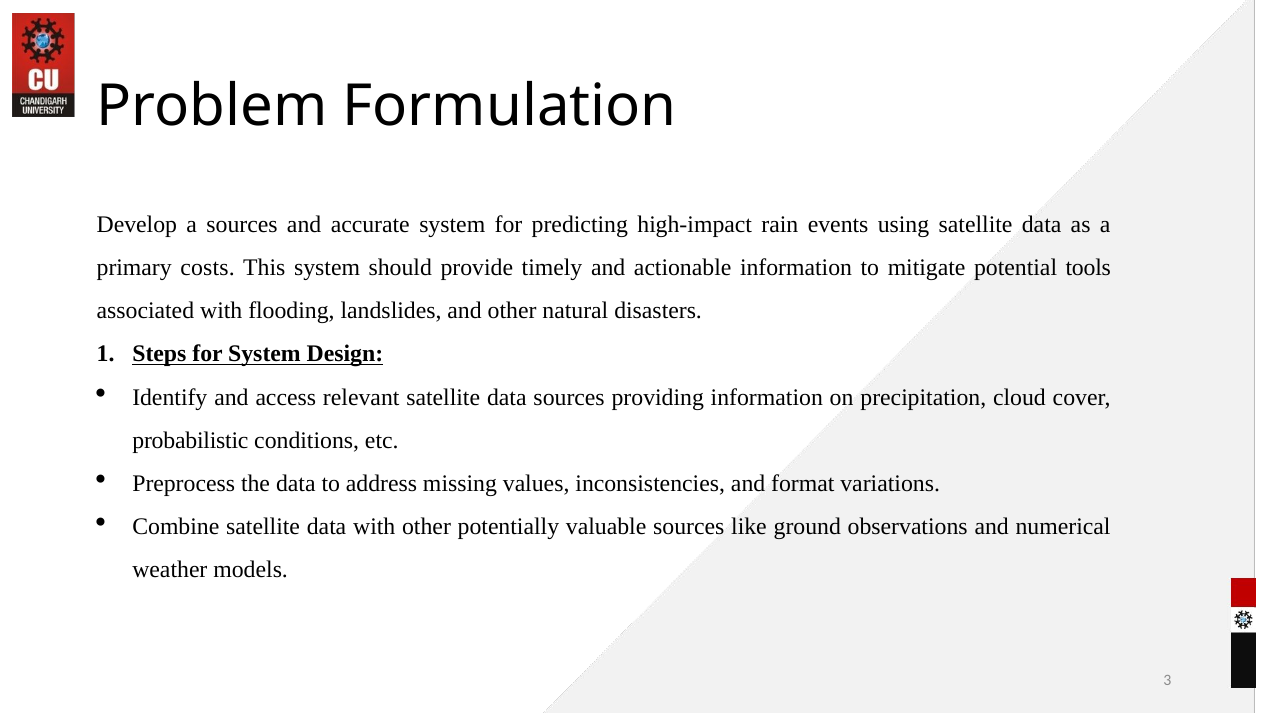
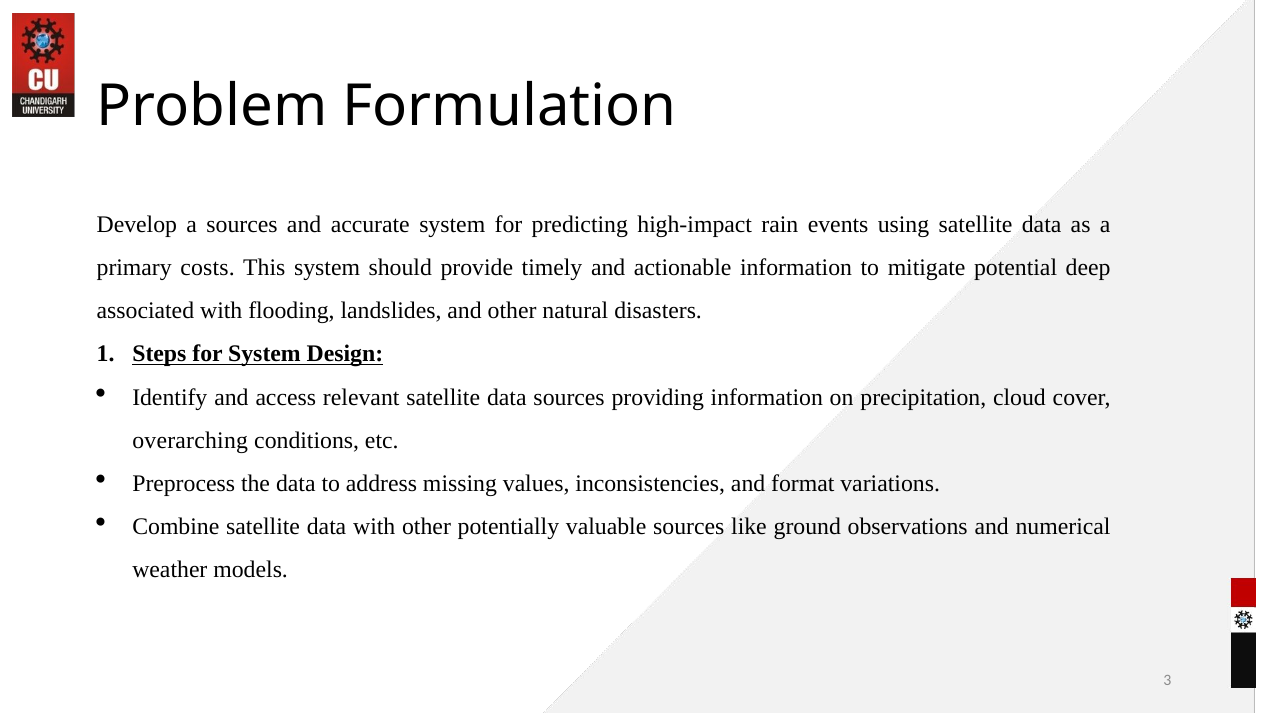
tools: tools -> deep (1088, 268)
probabilistic: probabilistic -> overarching (190, 440)
